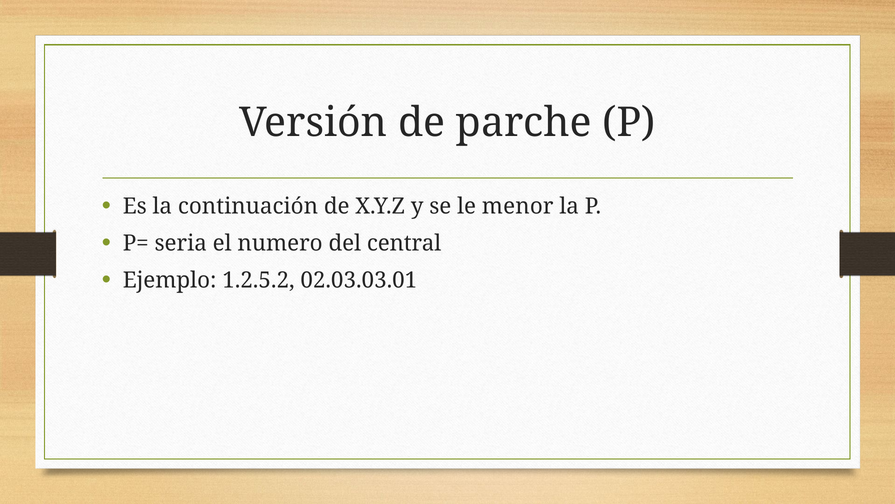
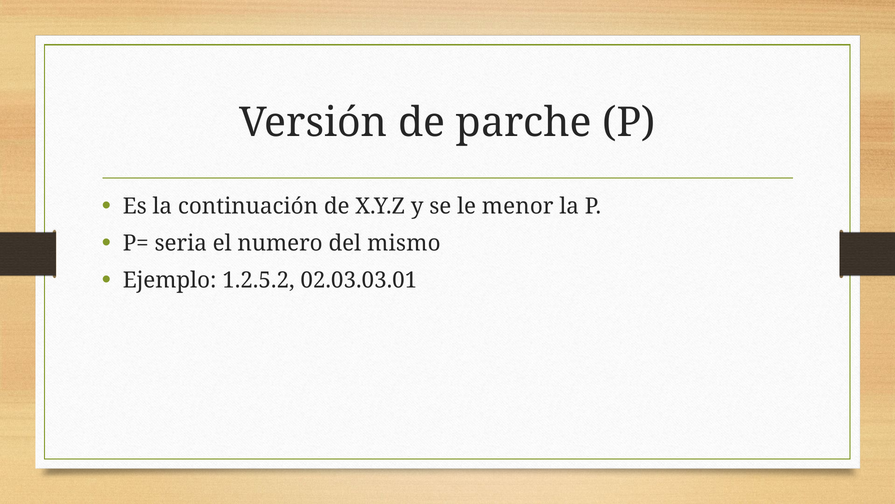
central: central -> mismo (404, 243)
